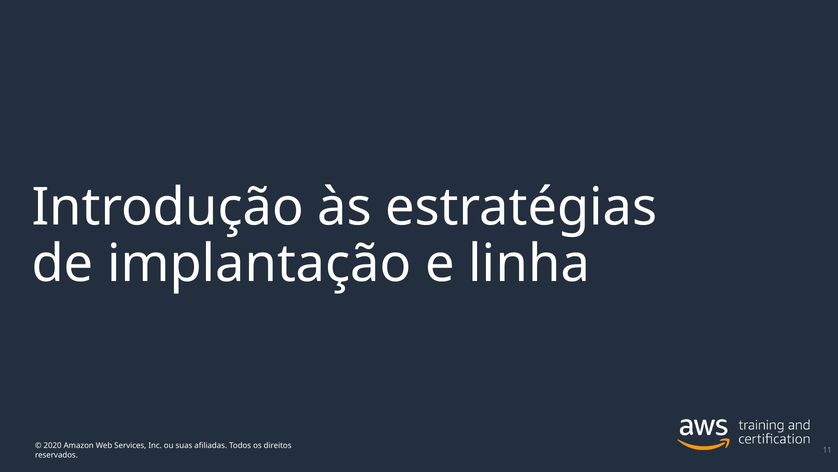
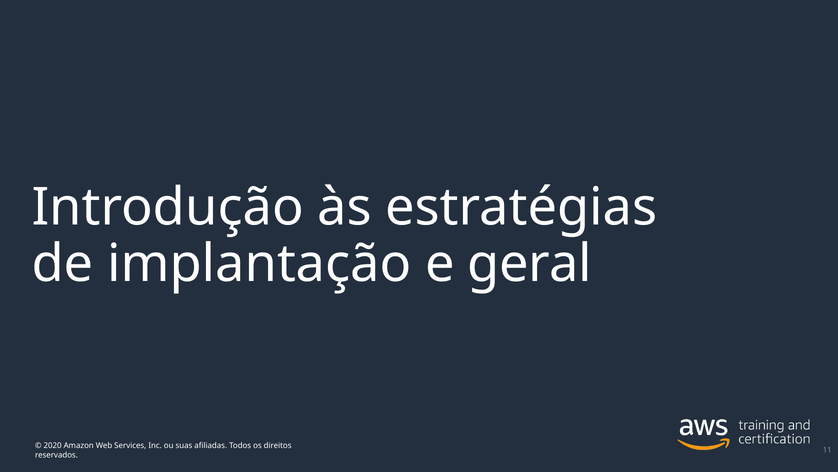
linha: linha -> geral (529, 264)
